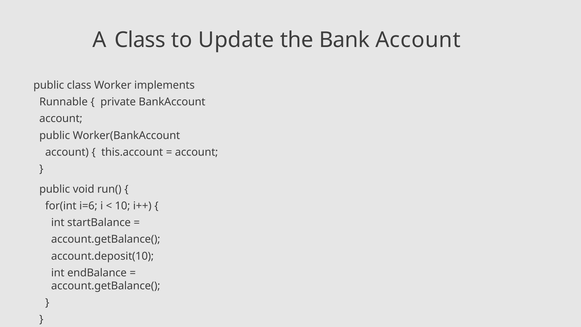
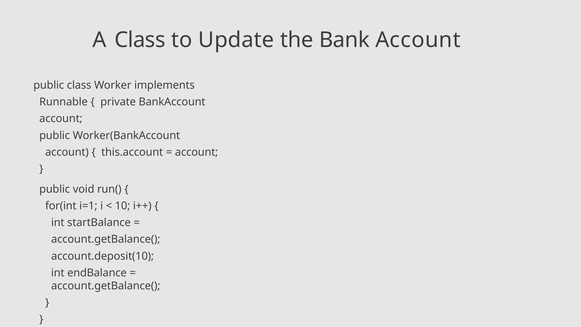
i=6: i=6 -> i=1 (88, 206)
